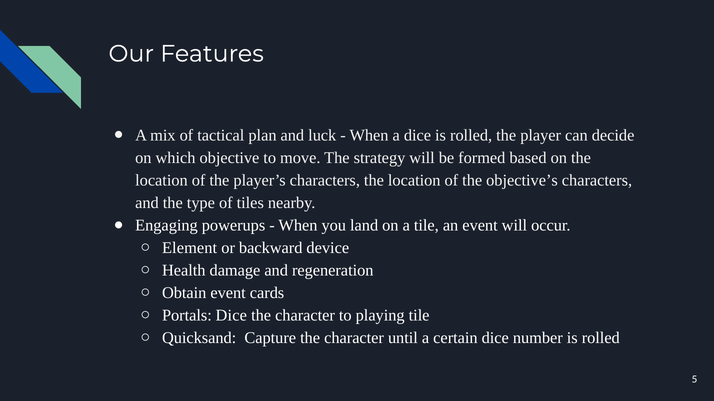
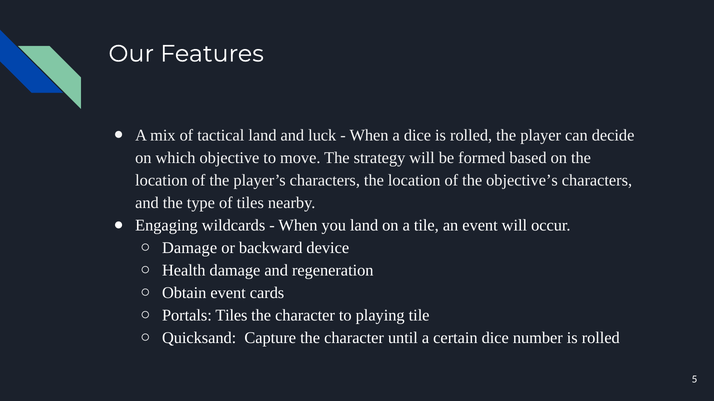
tactical plan: plan -> land (262, 135)
powerups: powerups -> wildcards (234, 226)
Element: Element -> Damage (190, 248)
Portals Dice: Dice -> Tiles (231, 316)
